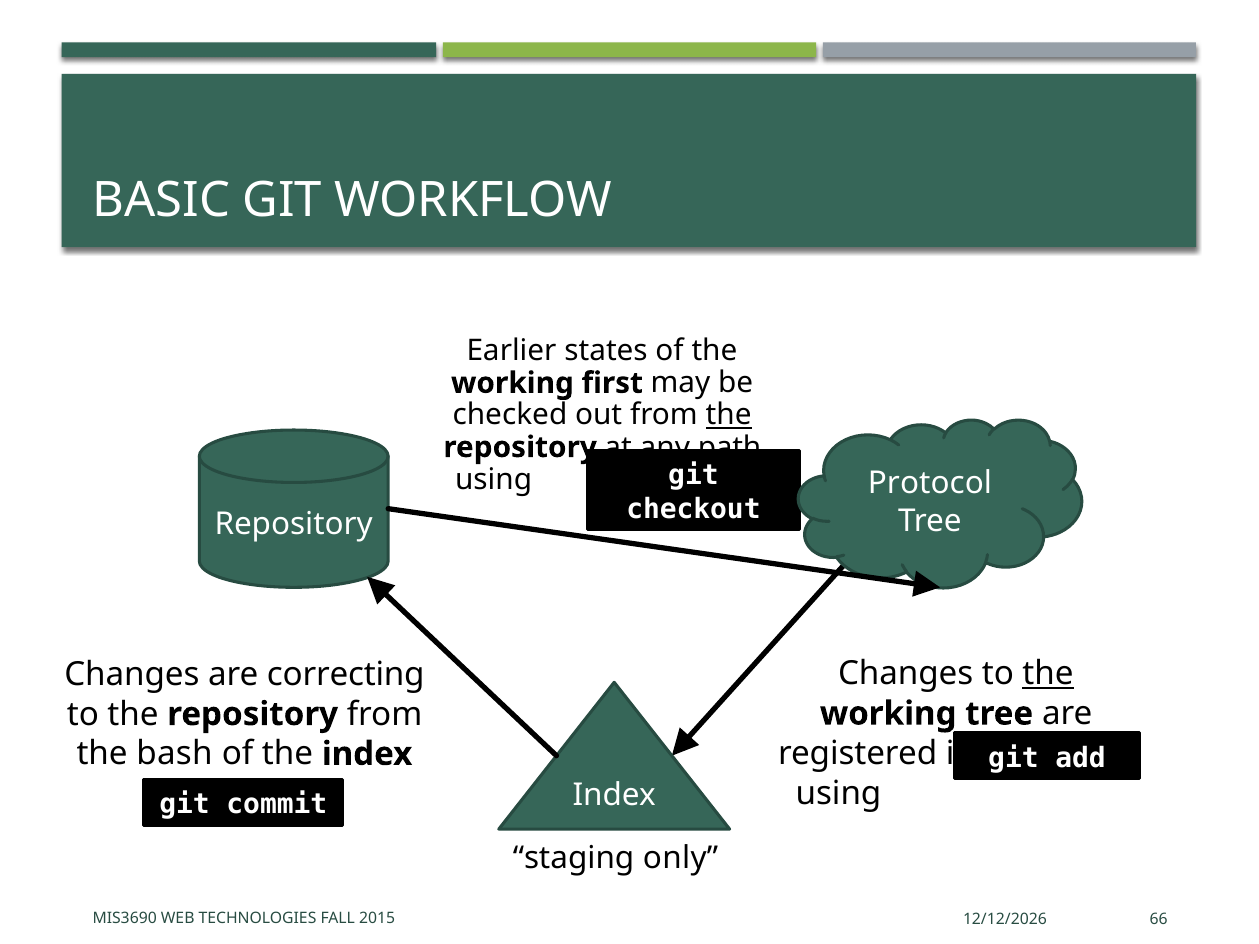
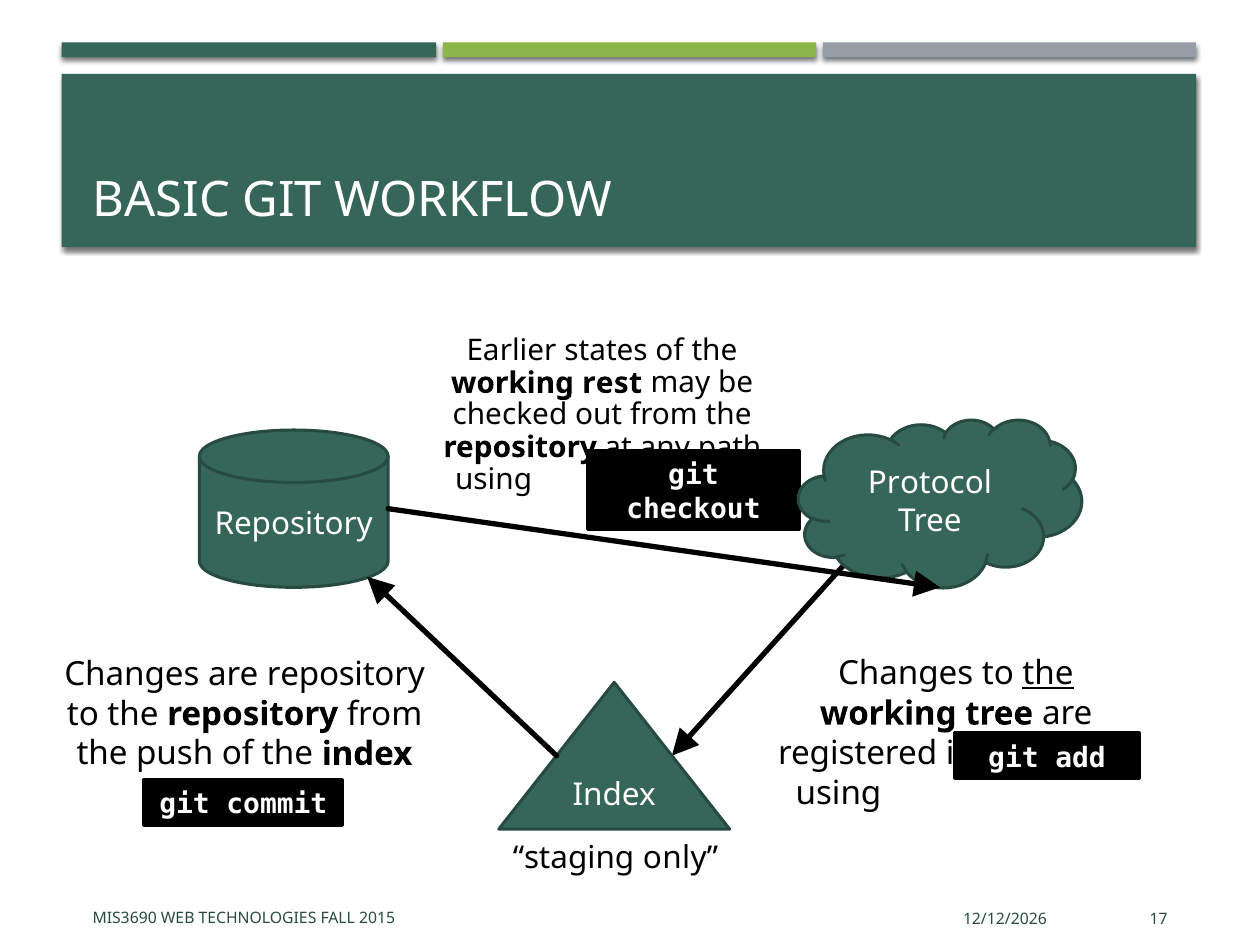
first: first -> rest (612, 383)
the underline: present -> none (729, 415)
are correcting: correcting -> repository (346, 675)
bash: bash -> push (175, 754)
66: 66 -> 17 (1159, 919)
